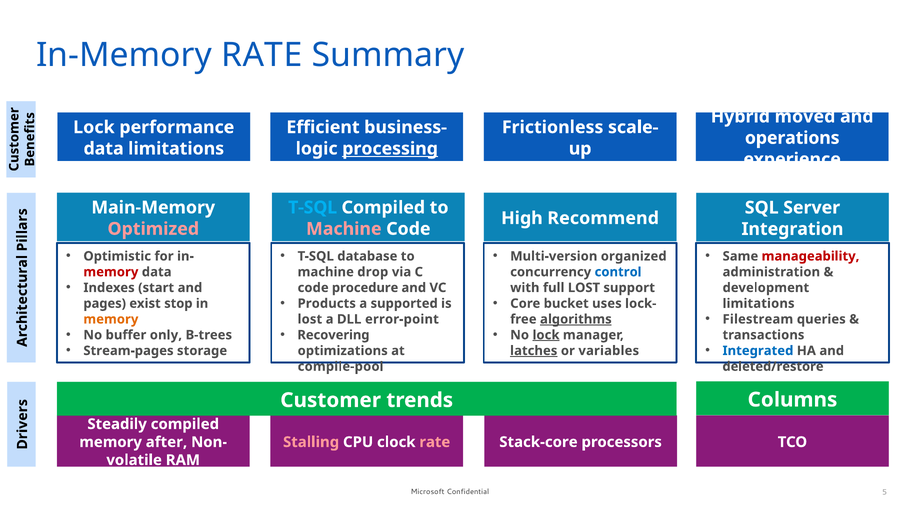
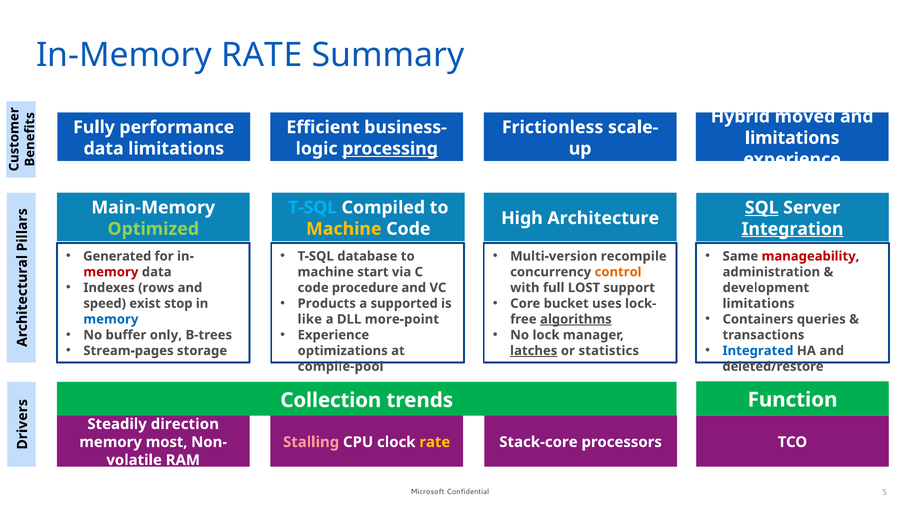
Lock: Lock -> Fully (94, 127)
operations: operations -> limitations (792, 138)
SQL underline: none -> present (762, 208)
Recommend: Recommend -> Architecture (603, 218)
Optimized colour: pink -> light green (153, 229)
Machine colour: pink -> yellow (344, 229)
Integration underline: none -> present (792, 229)
Optimistic: Optimistic -> Generated (117, 256)
organized: organized -> recompile (634, 256)
drop: drop -> start (373, 272)
control colour: blue -> orange (618, 272)
start: start -> rows (156, 288)
pages: pages -> speed (105, 304)
Filestream: Filestream -> Containers (758, 319)
memory colour: orange -> blue (111, 319)
lost: lost -> like (310, 319)
error-point: error-point -> more-point (402, 319)
Recovering: Recovering -> Experience (333, 335)
lock underline: present -> none (546, 335)
variables: variables -> statistics (609, 351)
Customer: Customer -> Collection (331, 400)
Columns: Columns -> Function (793, 400)
Steadily compiled: compiled -> direction (185, 424)
after: after -> most (167, 442)
rate colour: pink -> yellow (435, 442)
